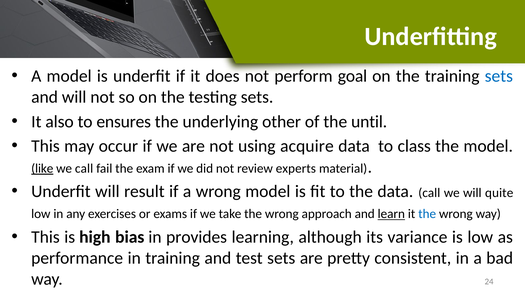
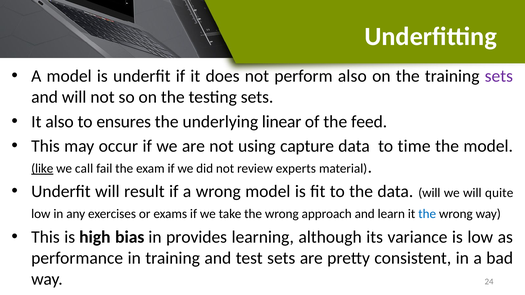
perform goal: goal -> also (352, 76)
sets colour: blue -> purple (499, 76)
other: other -> linear (282, 122)
until: until -> feed (369, 122)
acquire: acquire -> capture (307, 146)
class: class -> time (414, 146)
data call: call -> will (429, 193)
learn underline: present -> none (391, 214)
